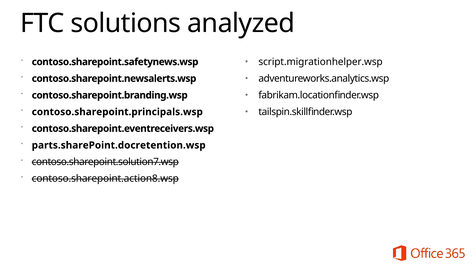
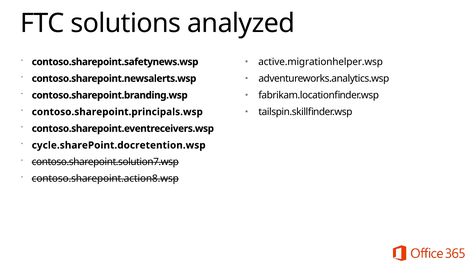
script.migrationhelper.wsp: script.migrationhelper.wsp -> active.migrationhelper.wsp (321, 62)
parts.sharePoint.docretention.wsp: parts.sharePoint.docretention.wsp -> cycle.sharePoint.docretention.wsp (119, 145)
